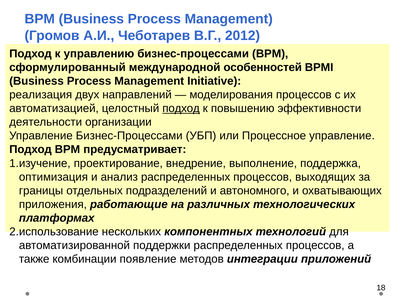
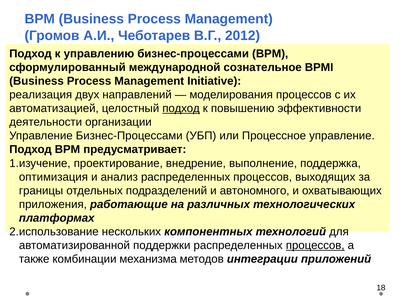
особенностей: особенностей -> сознательное (263, 67)
процессов underline: none -> present (315, 245)
появление: появление -> механизма (148, 259)
